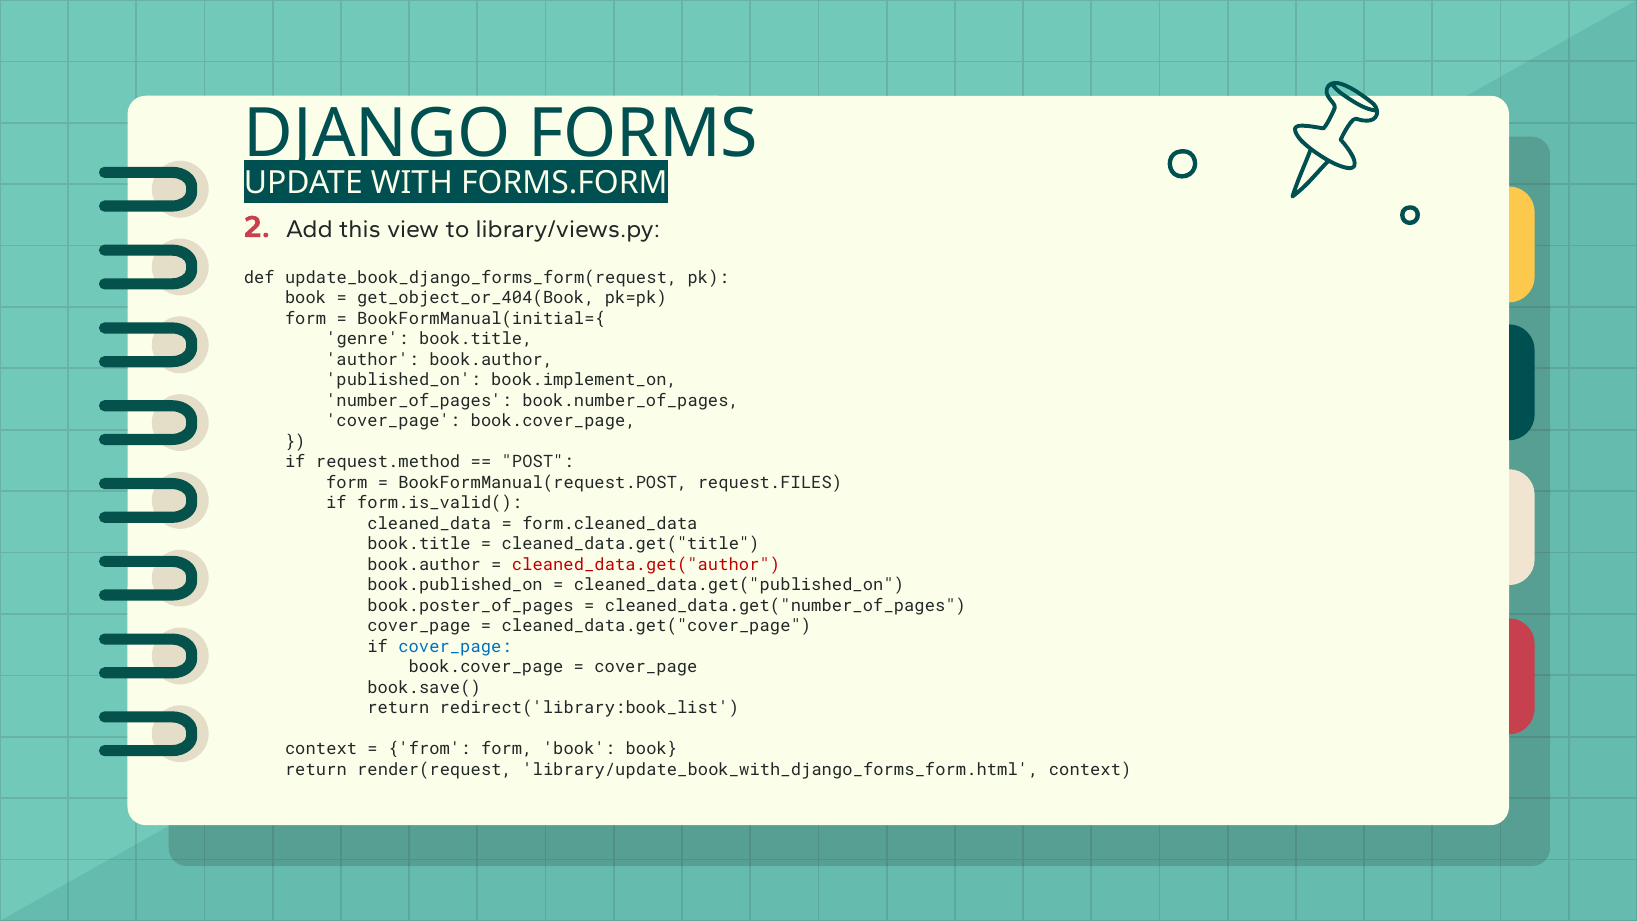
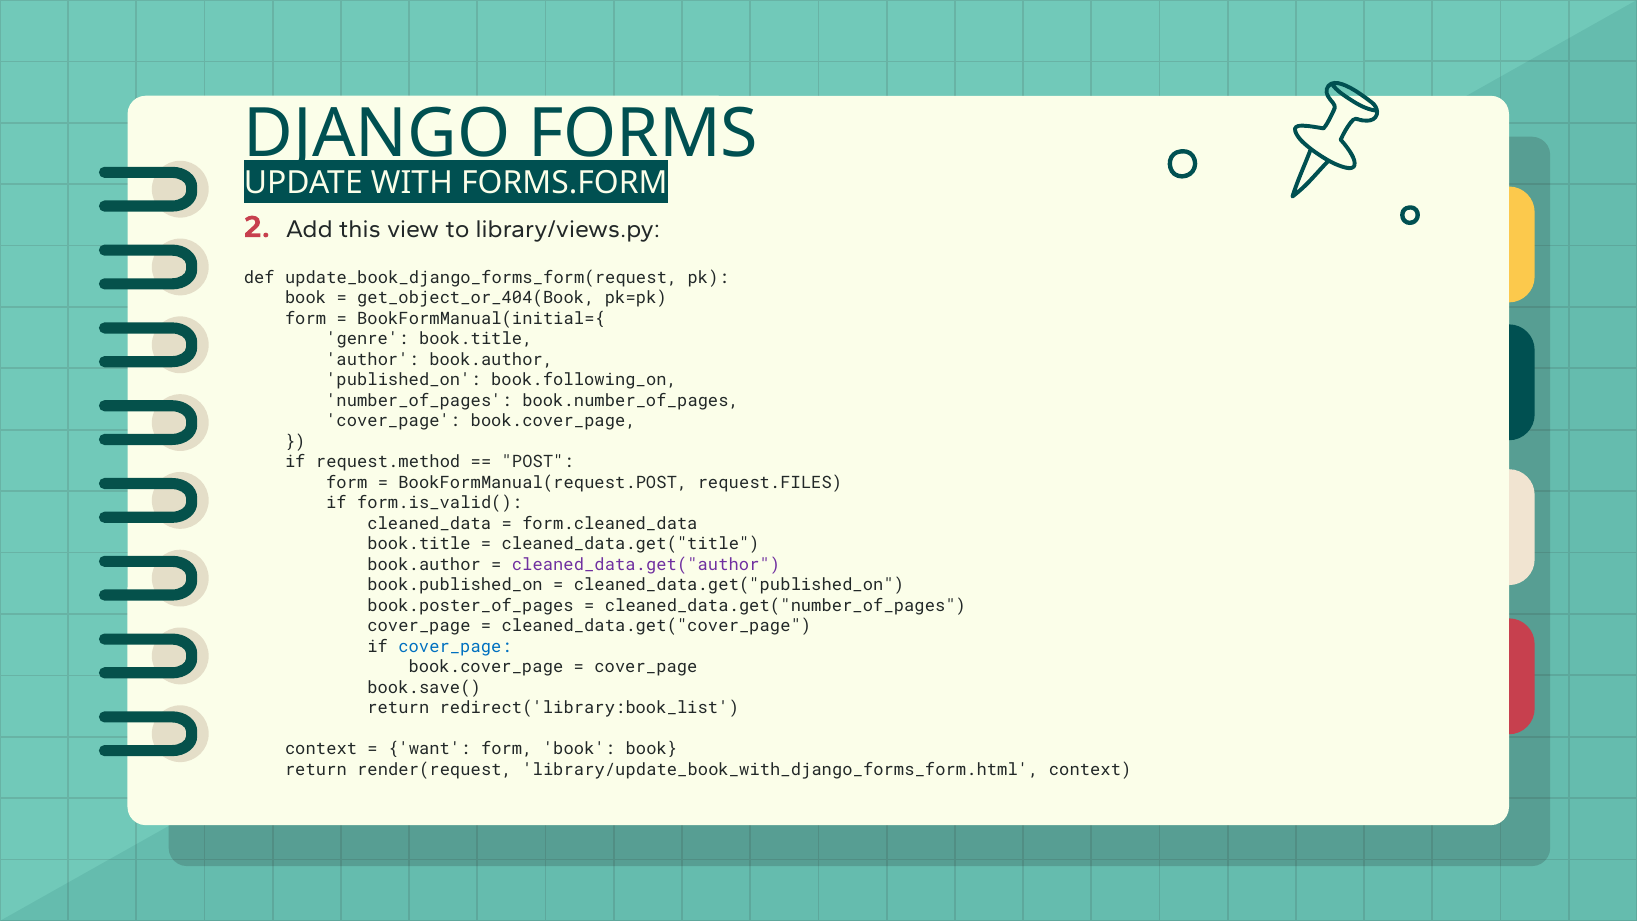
book.implement_on: book.implement_on -> book.following_on (584, 380)
cleaned_data.get("author colour: red -> purple (646, 565)
from: from -> want (429, 749)
